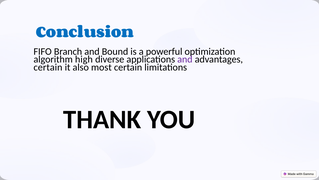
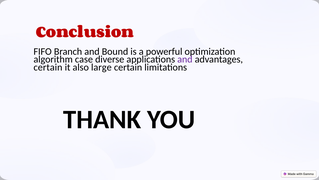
Conclusion colour: blue -> red (85, 33)
high: high -> case (84, 59)
most: most -> large (101, 67)
